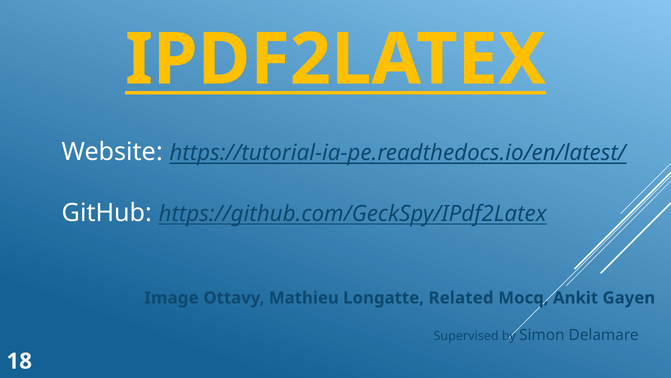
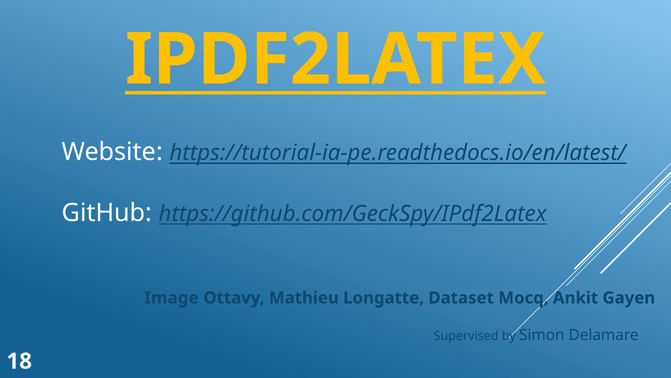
Related: Related -> Dataset (461, 297)
